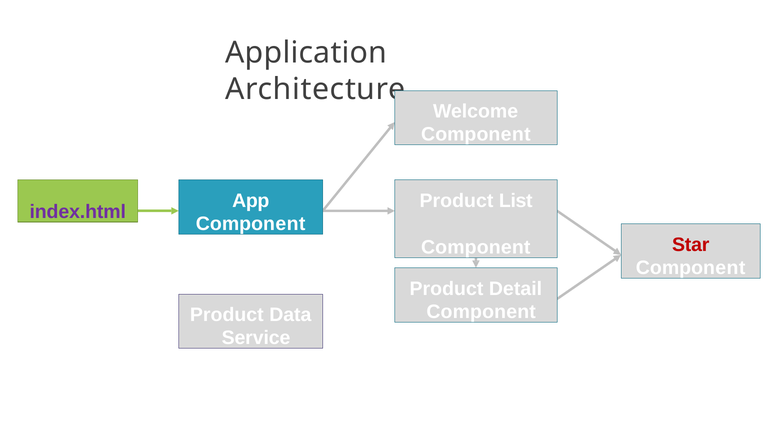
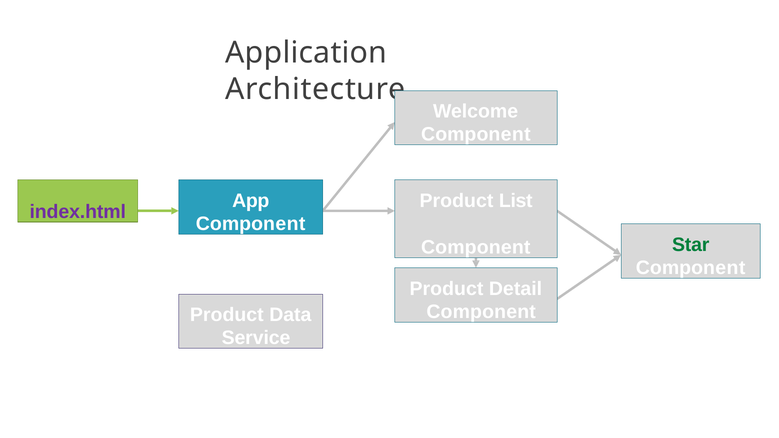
Star colour: red -> green (691, 245)
